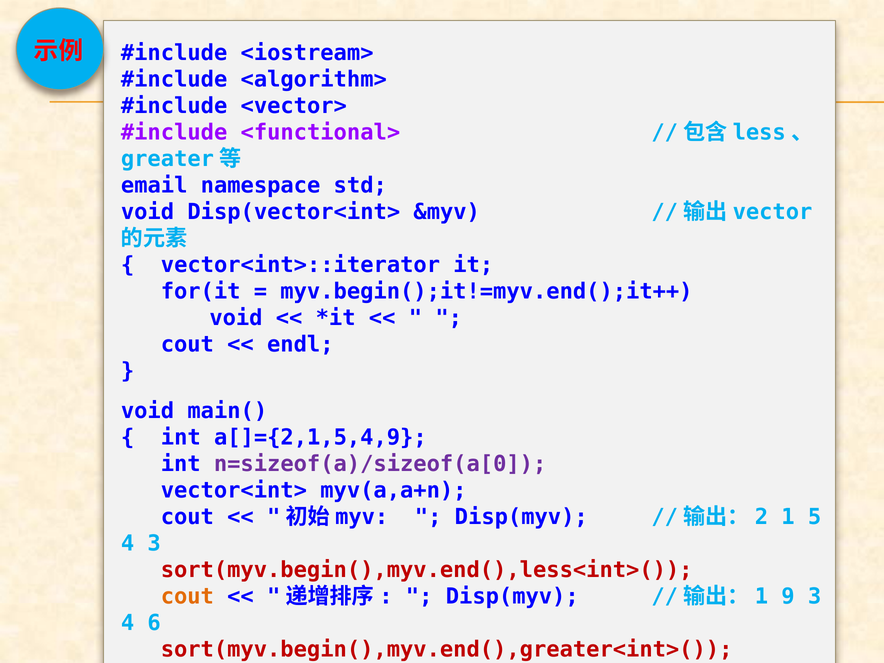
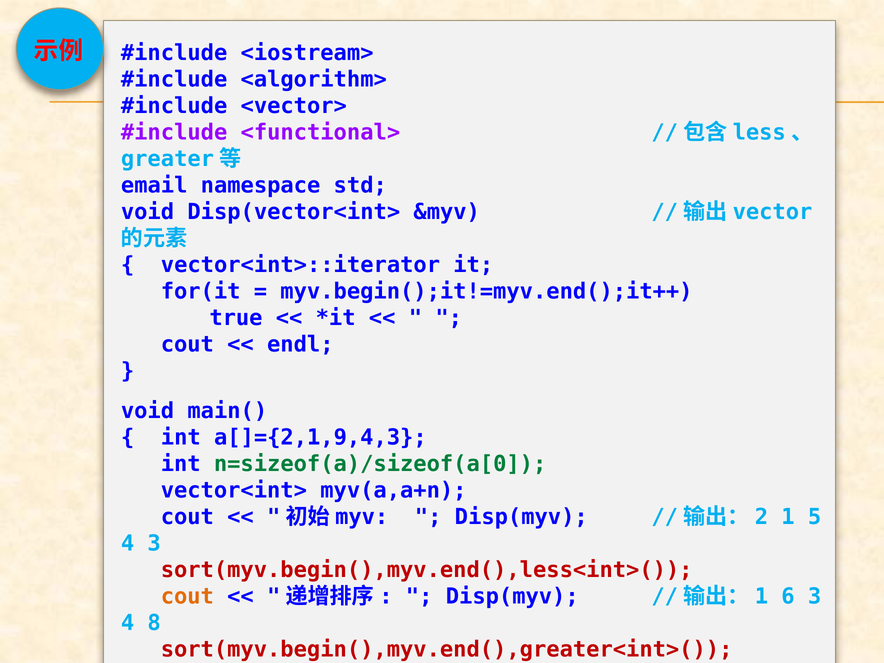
void: void -> true (236, 318)
a[]={2,1,5,4,9: a[]={2,1,5,4,9 -> a[]={2,1,9,4,3 (320, 437)
n=sizeof(a)/sizeof(a[0 colour: purple -> green (380, 464)
9: 9 -> 6 (788, 597)
6: 6 -> 8 (154, 623)
